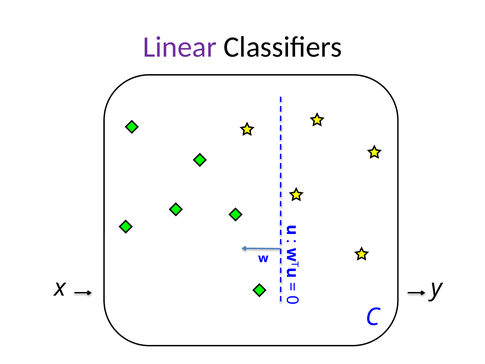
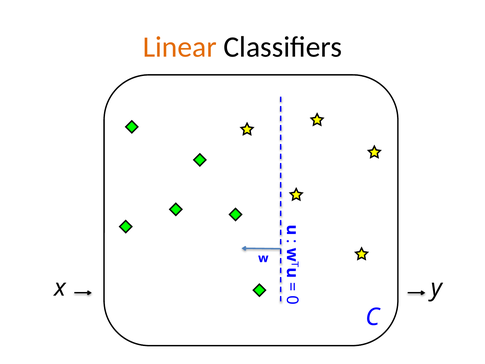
Linear colour: purple -> orange (180, 47)
